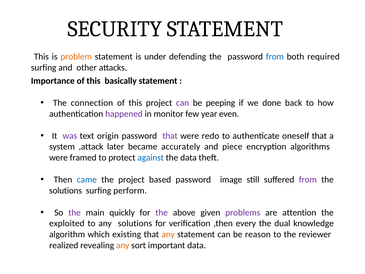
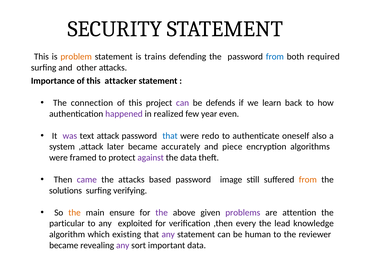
under: under -> trains (155, 57)
basically: basically -> attacker (121, 81)
peeping: peeping -> defends (220, 103)
done: done -> learn (272, 103)
monitor: monitor -> realized (169, 114)
origin: origin -> attack (108, 136)
that colour: purple -> blue (170, 136)
oneself that: that -> also (319, 136)
against colour: blue -> purple (151, 158)
came colour: blue -> purple (87, 179)
the project: project -> attacks (131, 179)
from colour: purple -> orange (308, 179)
perform: perform -> verifying (130, 190)
the colour: purple -> orange (75, 212)
quickly: quickly -> ensure (122, 212)
exploited: exploited -> particular (67, 223)
any solutions: solutions -> exploited (135, 223)
dual: dual -> lead (282, 223)
any colour: orange -> purple (168, 234)
reason: reason -> human (258, 234)
realized: realized -> became (64, 245)
any colour: orange -> purple (123, 245)
